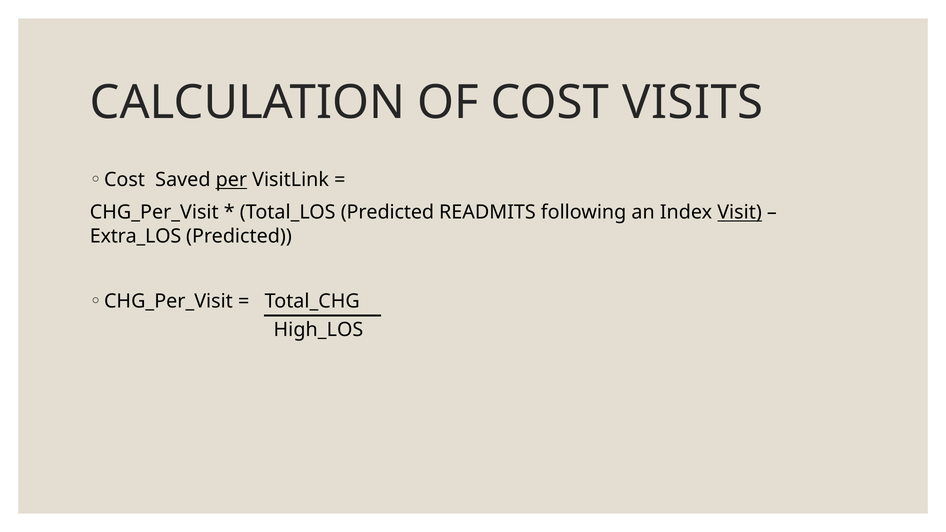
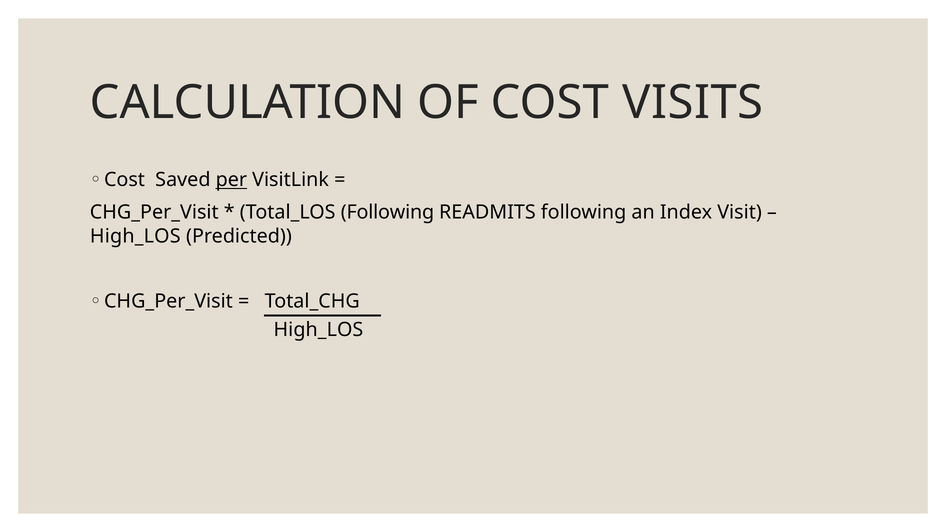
Total_LOS Predicted: Predicted -> Following (387, 213)
Visit underline: present -> none (740, 213)
Extra_LOS: Extra_LOS -> High_LOS (135, 236)
